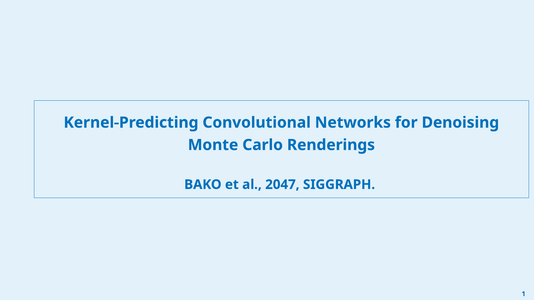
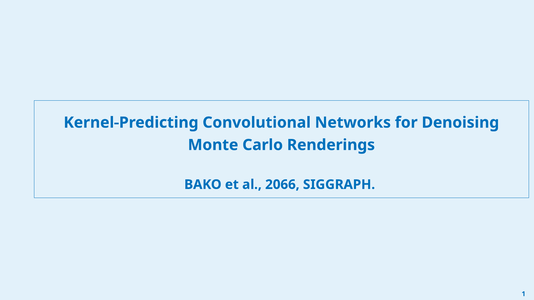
2047: 2047 -> 2066 (282, 185)
